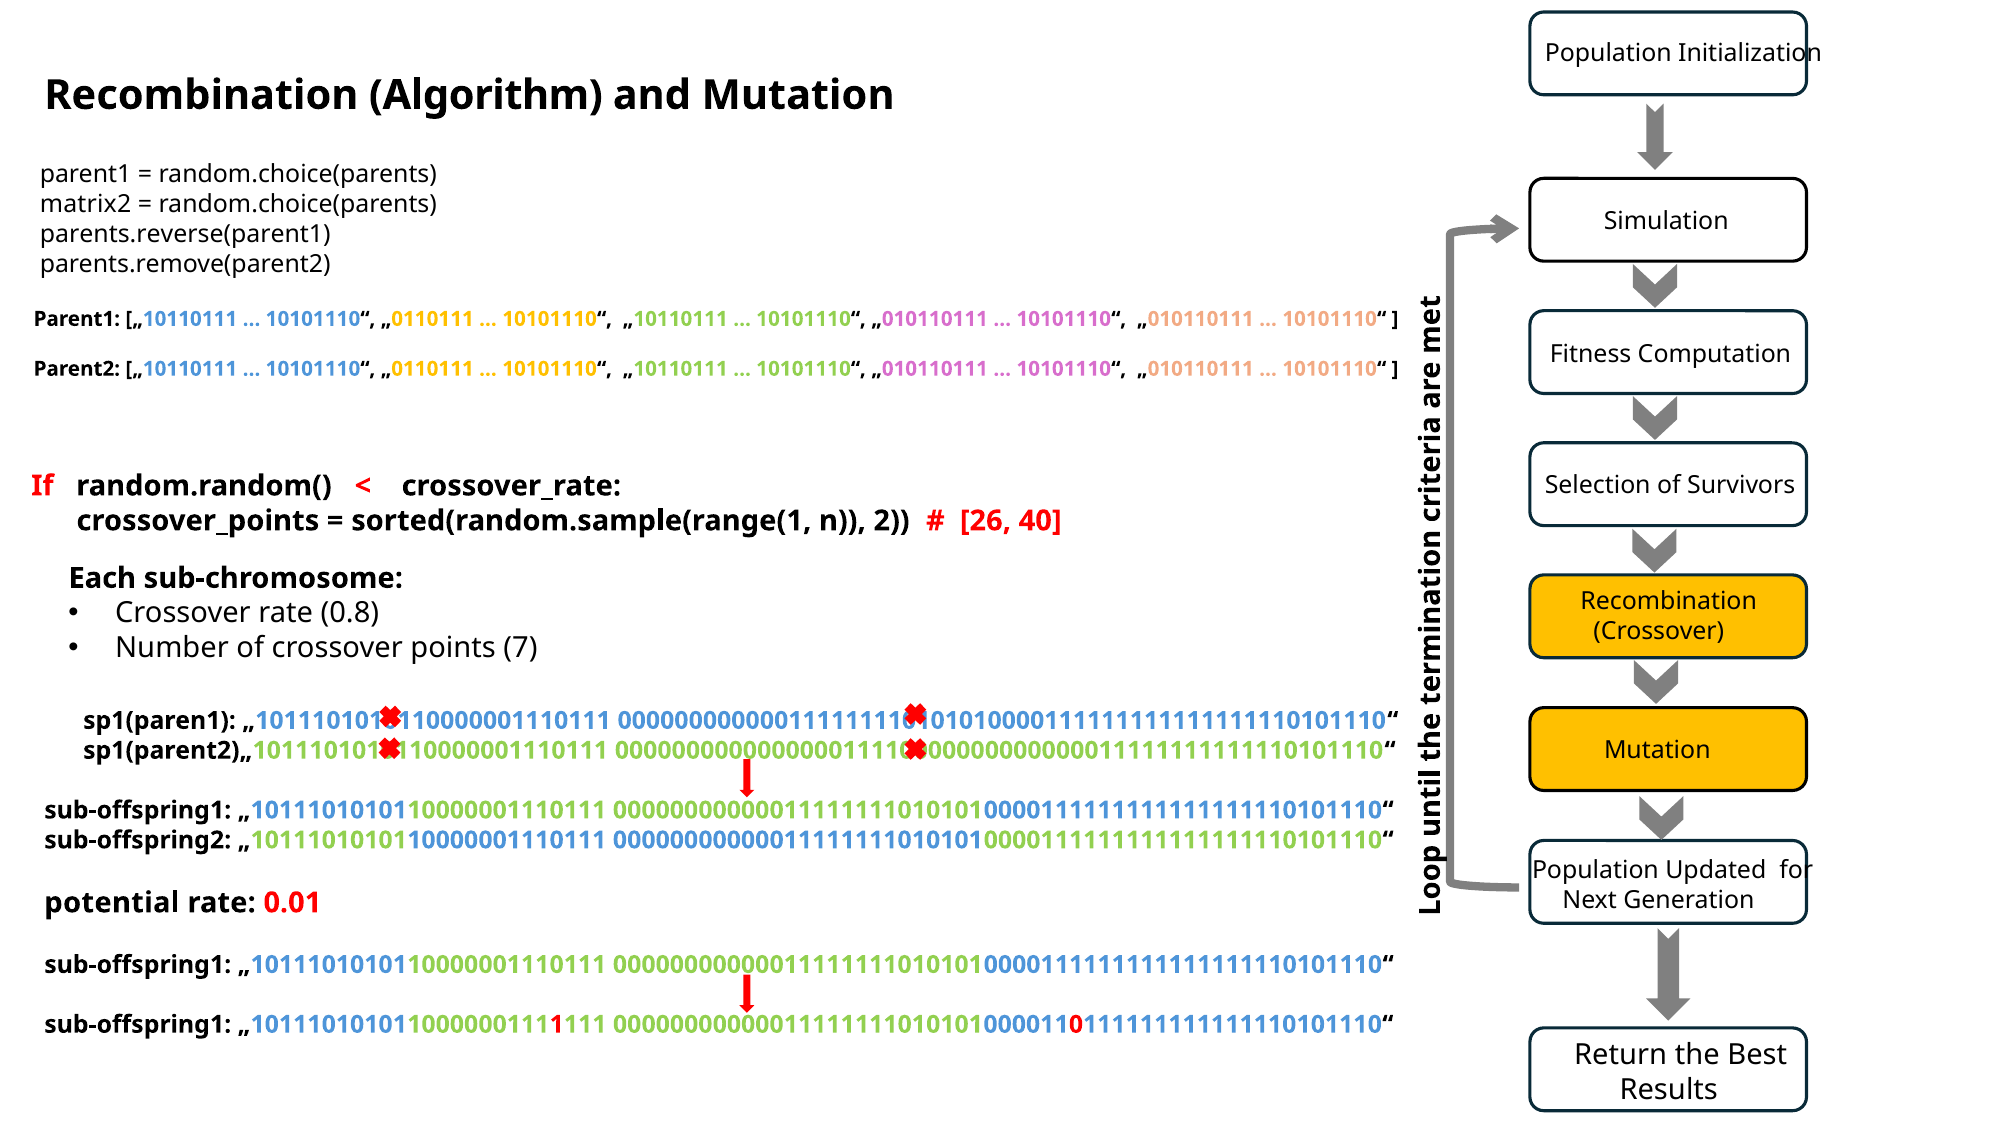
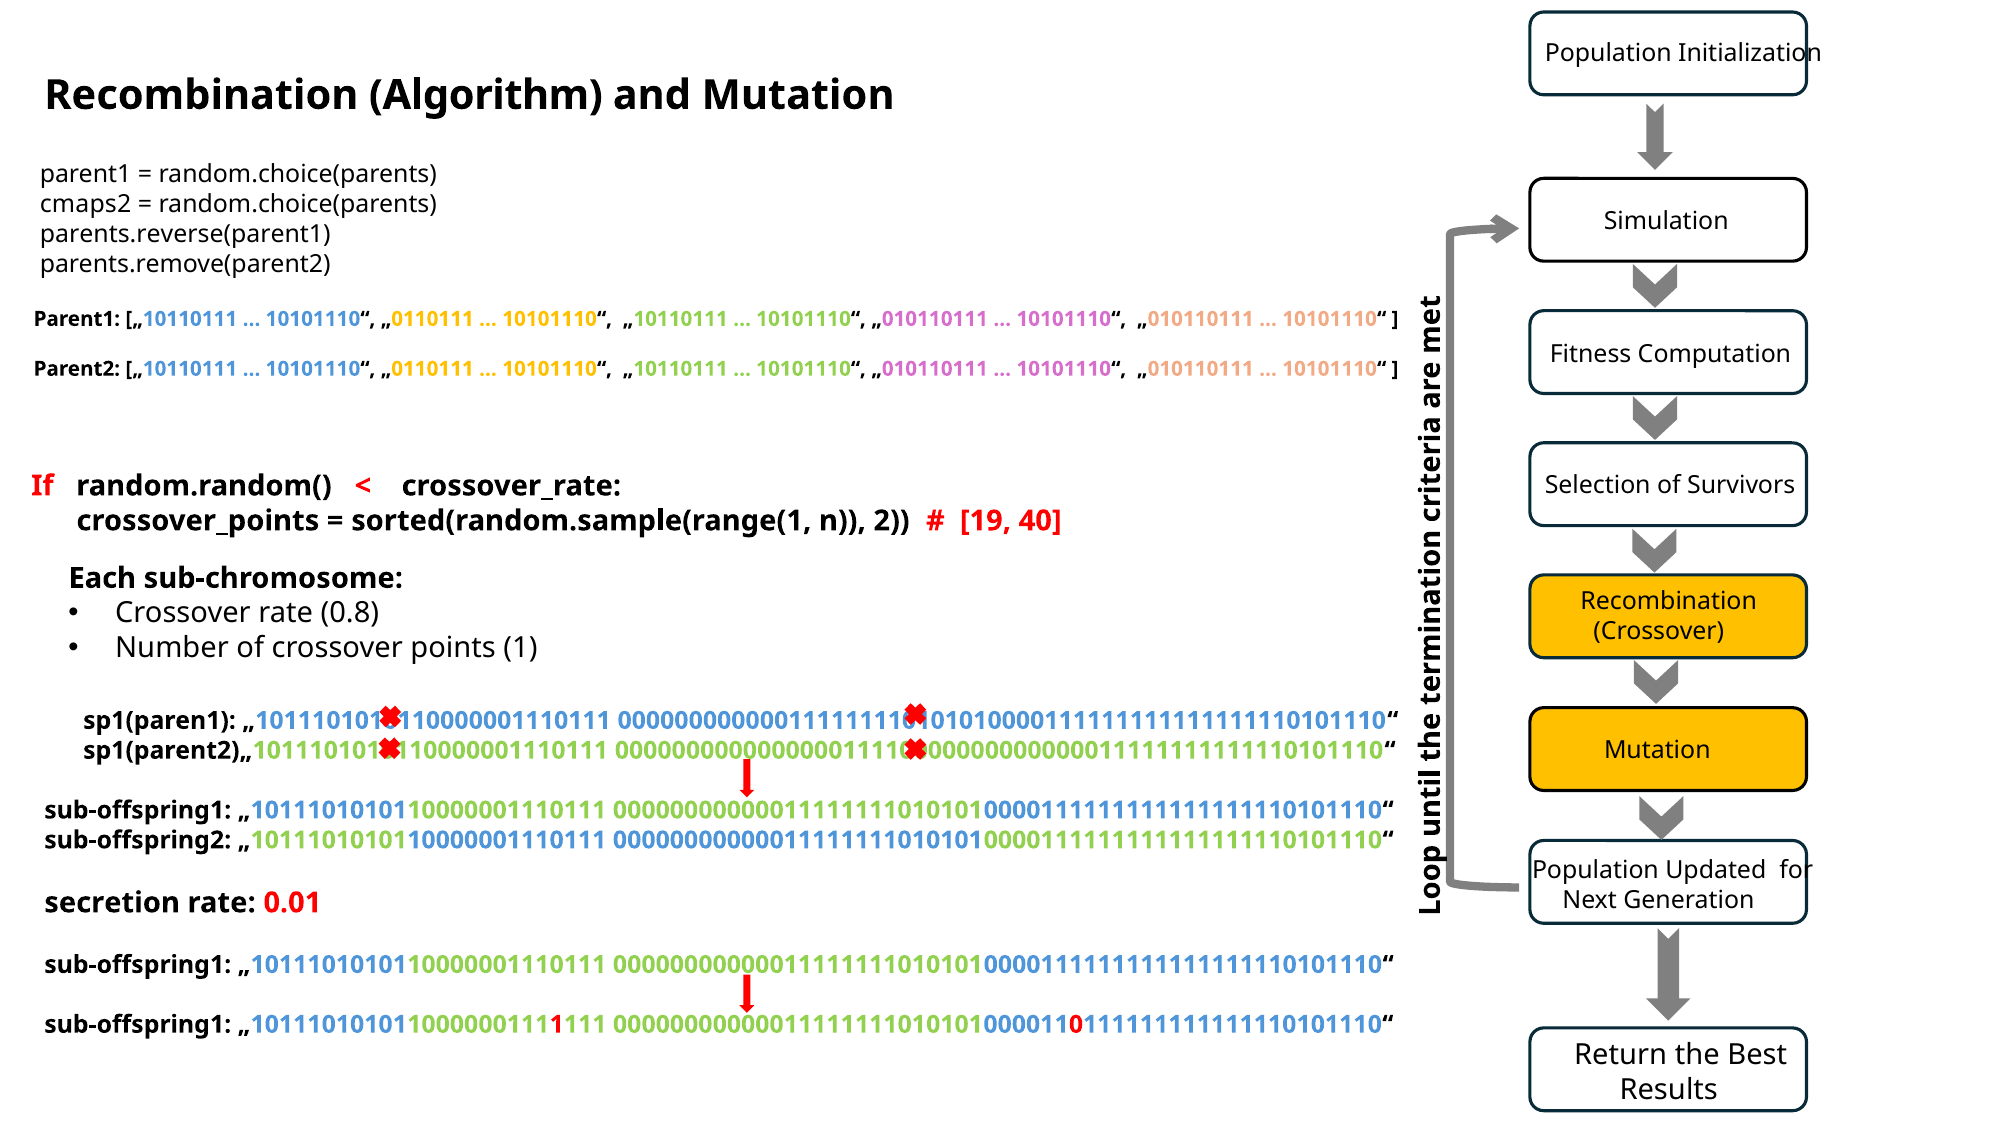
matrix2: matrix2 -> cmaps2 (86, 205)
26: 26 -> 19 (985, 521)
7: 7 -> 1 (521, 648)
potential: potential -> secretion (112, 903)
